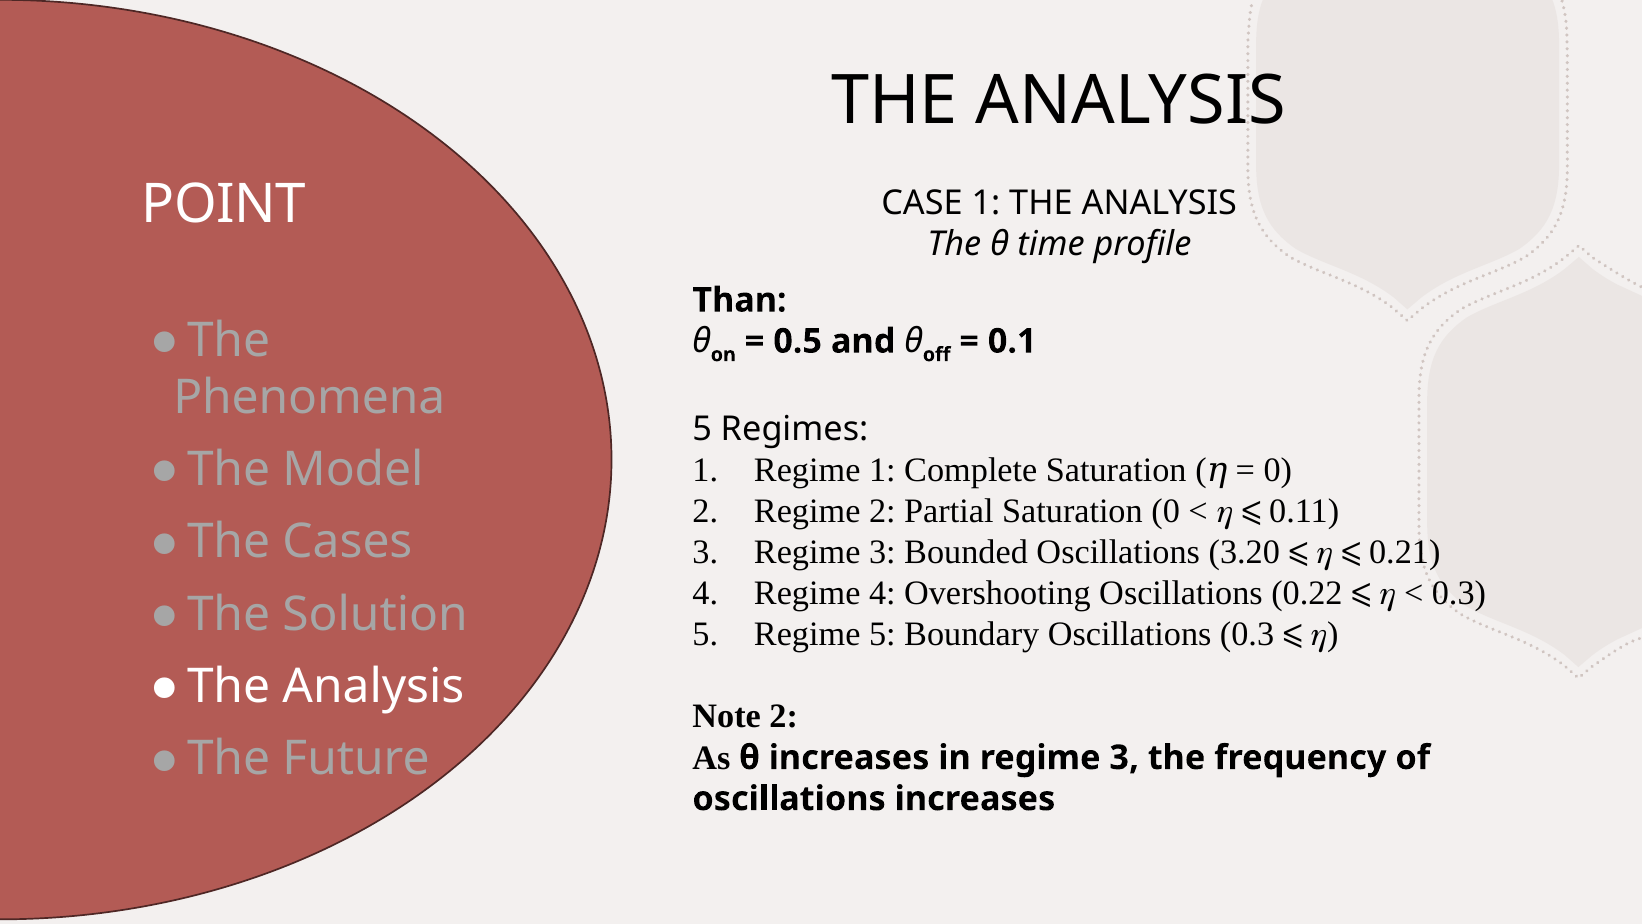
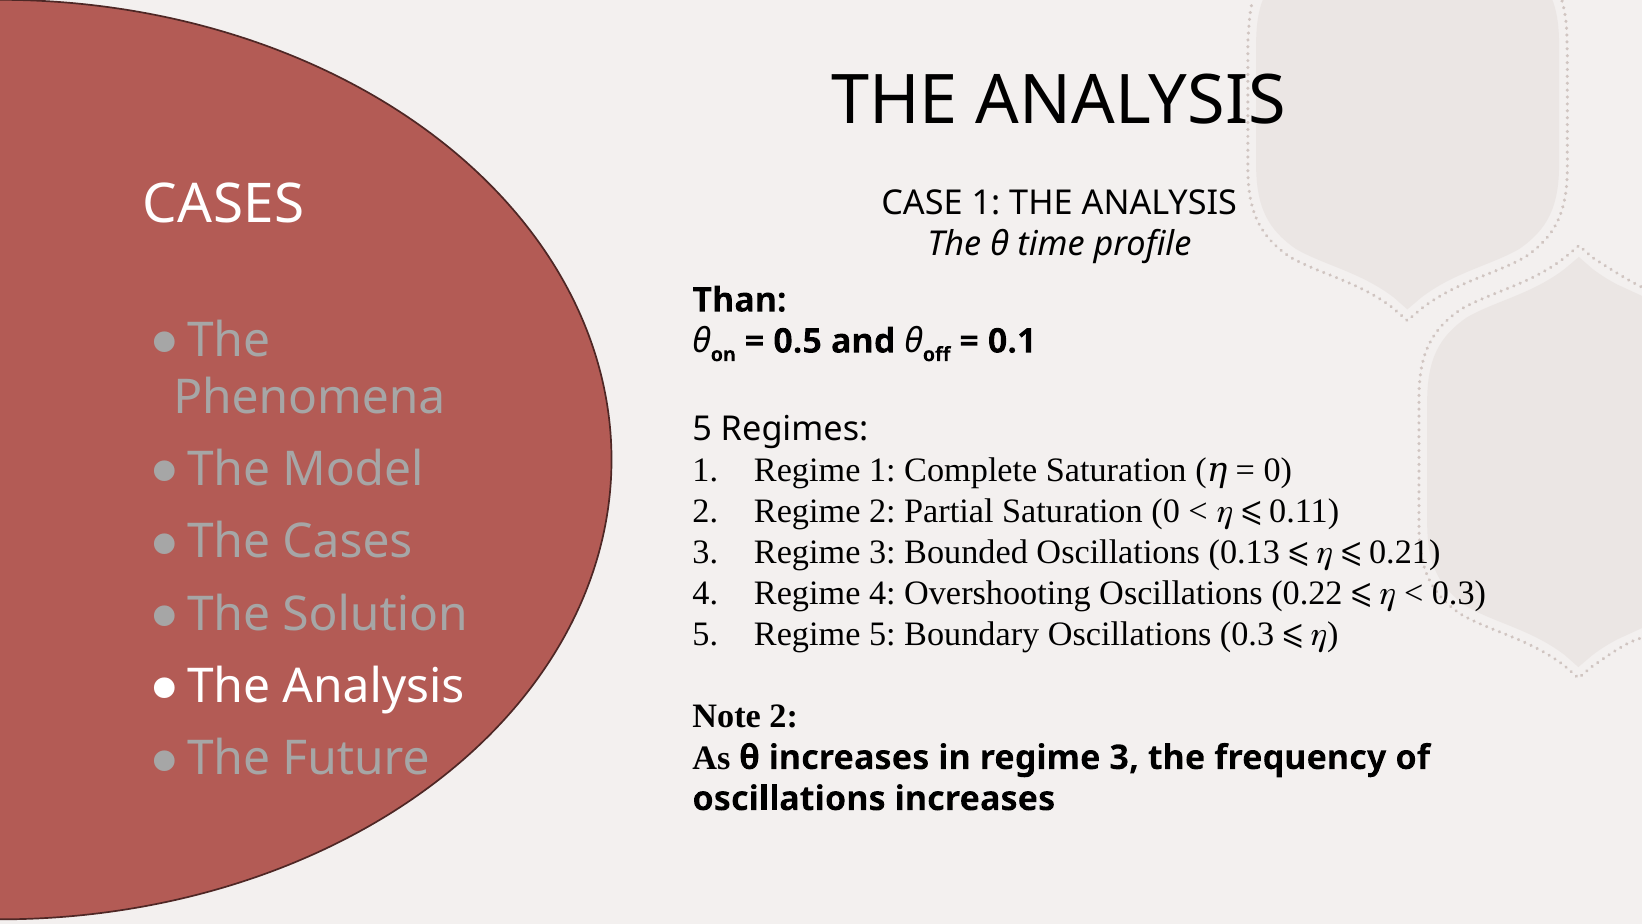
POINT: POINT -> CASES (224, 205)
3.20: 3.20 -> 0.13 (1244, 552)
